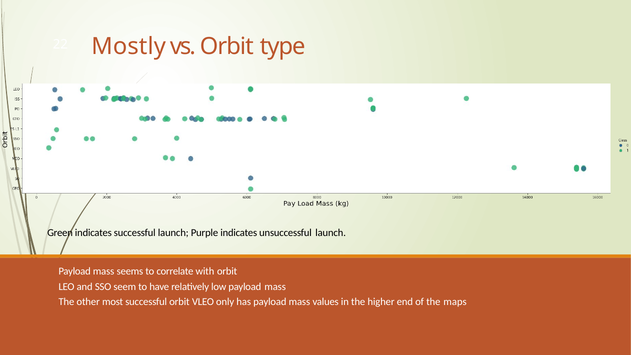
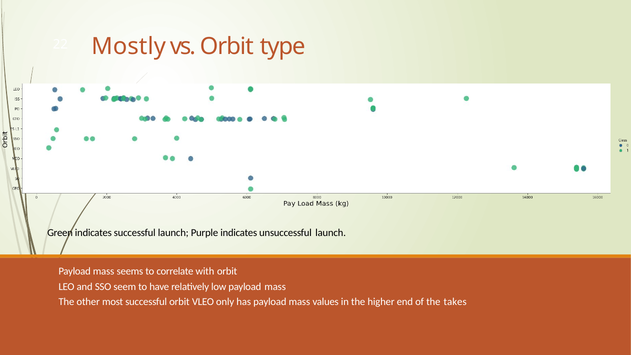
maps: maps -> takes (455, 302)
